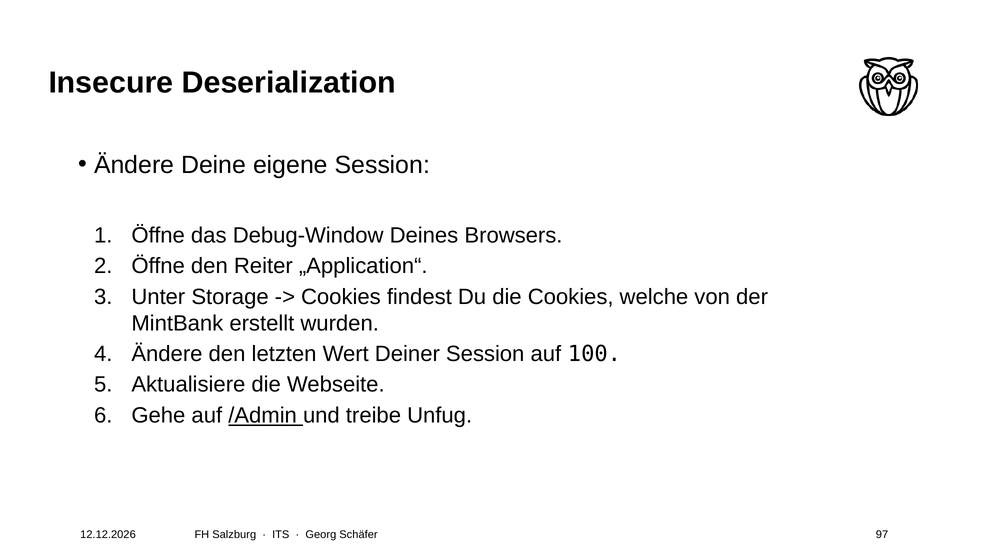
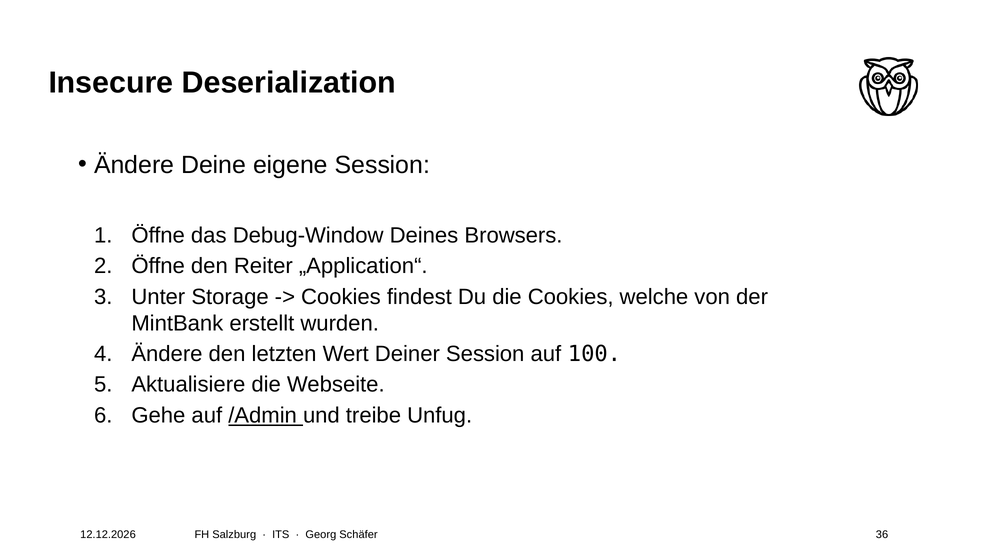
97: 97 -> 36 (882, 535)
